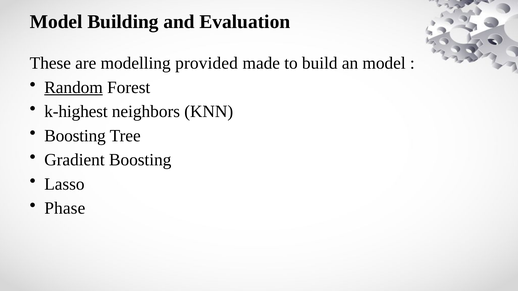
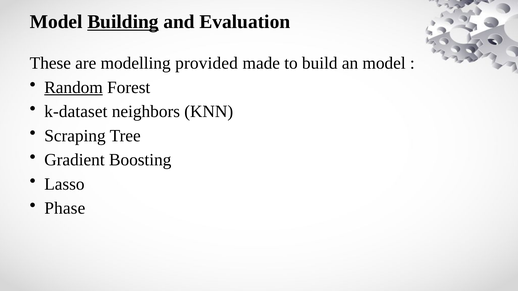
Building underline: none -> present (123, 22)
k-highest: k-highest -> k-dataset (76, 112)
Boosting: Boosting -> Scraping (75, 136)
